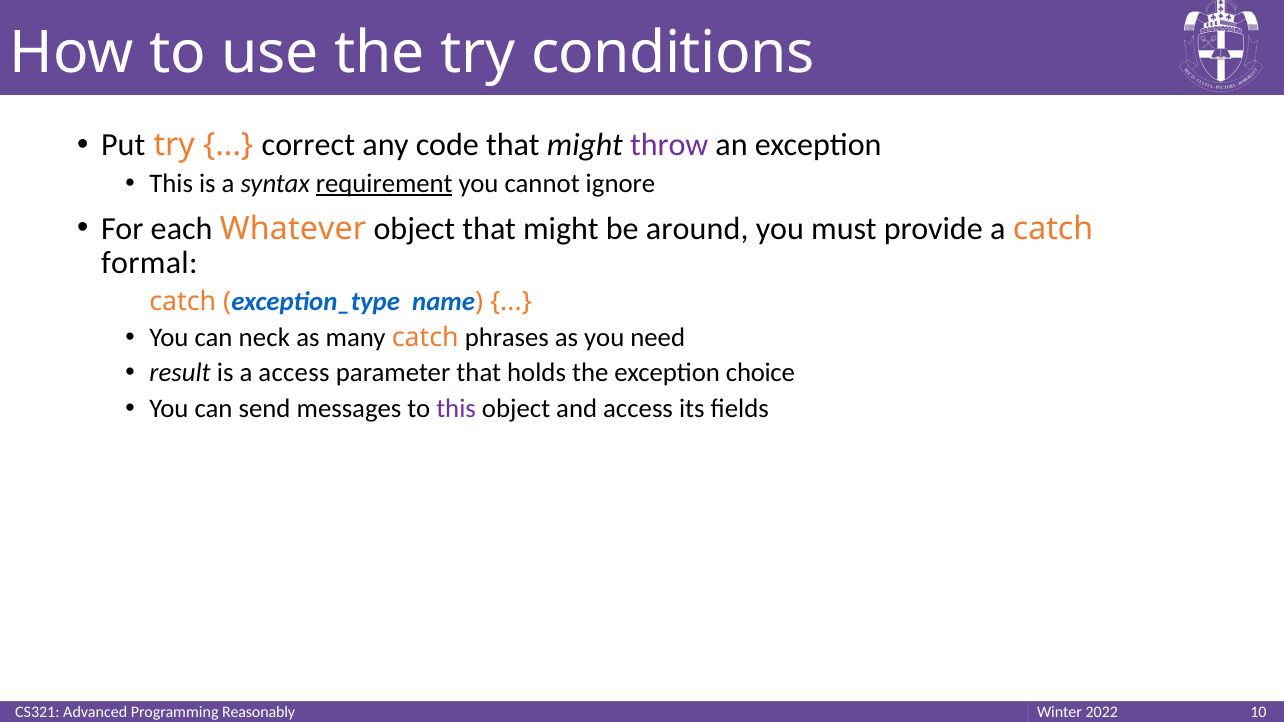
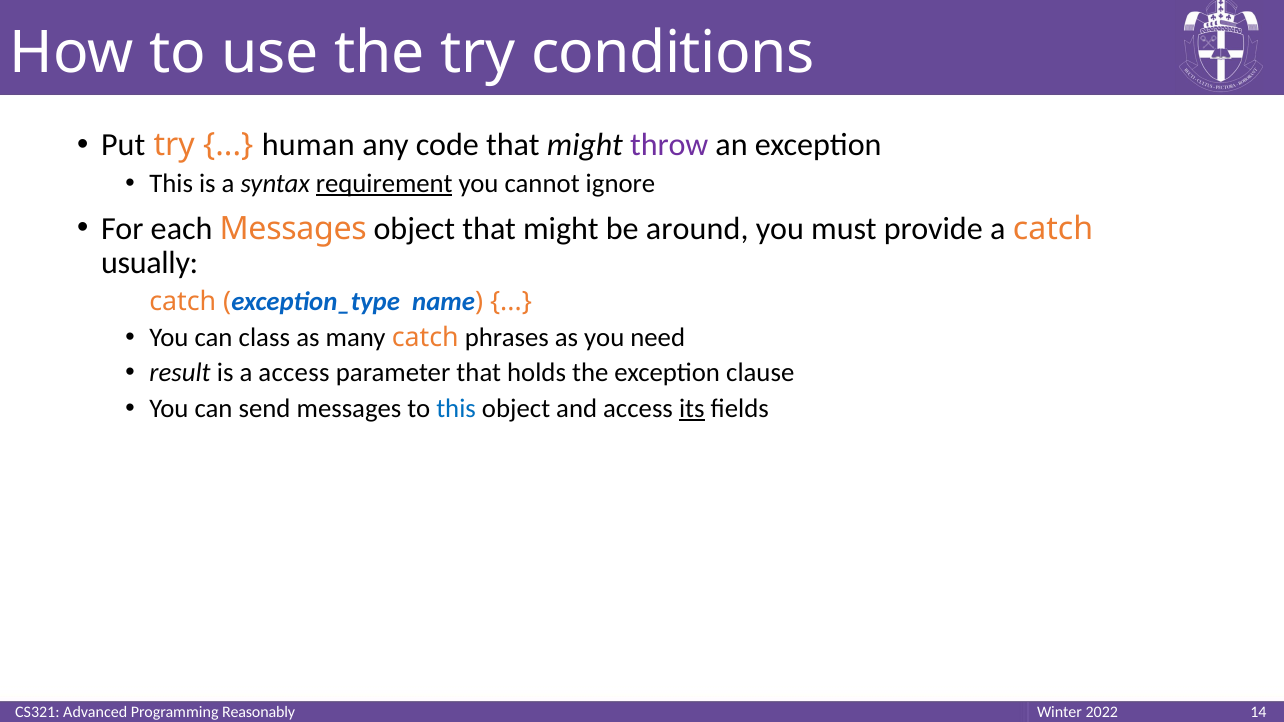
correct: correct -> human (308, 145)
each Whatever: Whatever -> Messages (293, 229)
formal: formal -> usually (150, 263)
neck: neck -> class (264, 337)
choice: choice -> clause (760, 373)
this colour: purple -> blue (456, 409)
its underline: none -> present (692, 409)
10: 10 -> 14 (1259, 712)
